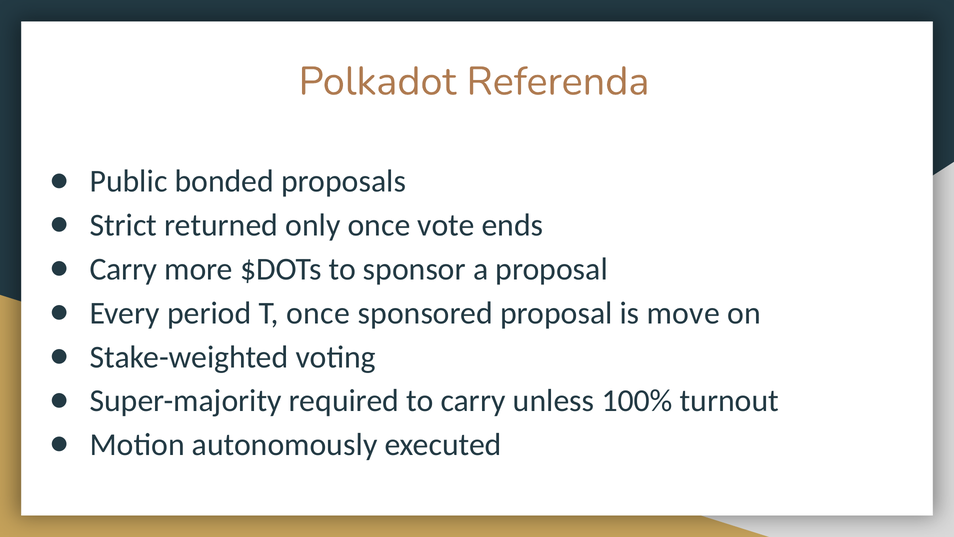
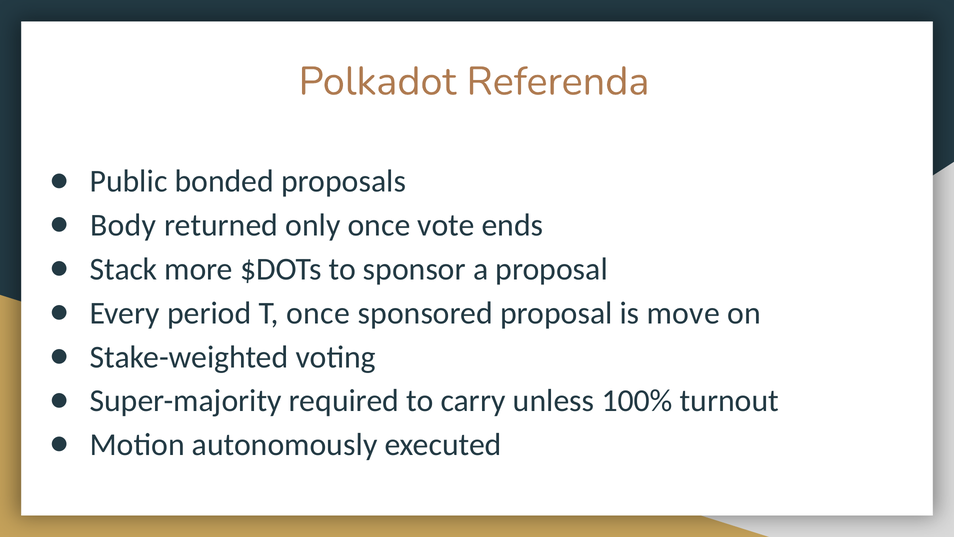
Strict: Strict -> Body (123, 225)
Carry: Carry -> Stack (123, 269)
